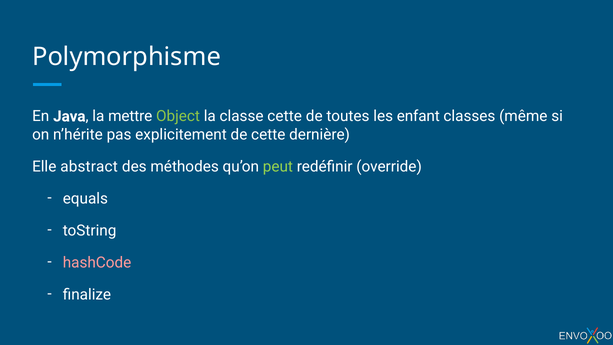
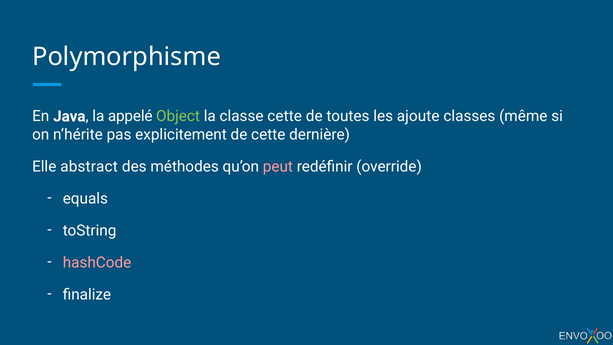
mettre: mettre -> appelé (130, 116)
enfant: enfant -> ajoute (418, 116)
peut colour: light green -> pink (278, 167)
